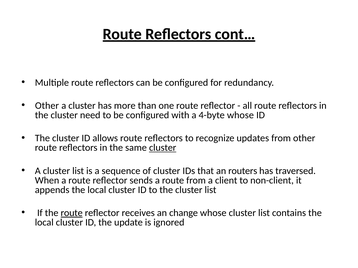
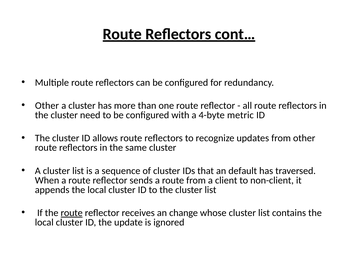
4-byte whose: whose -> metric (240, 115)
cluster underline: present -> none (163, 148)
routers: routers -> default (243, 171)
